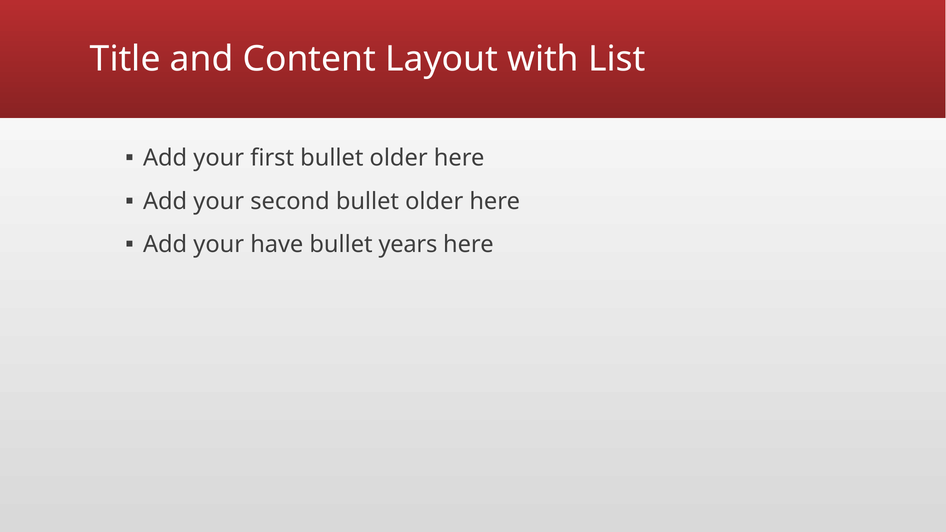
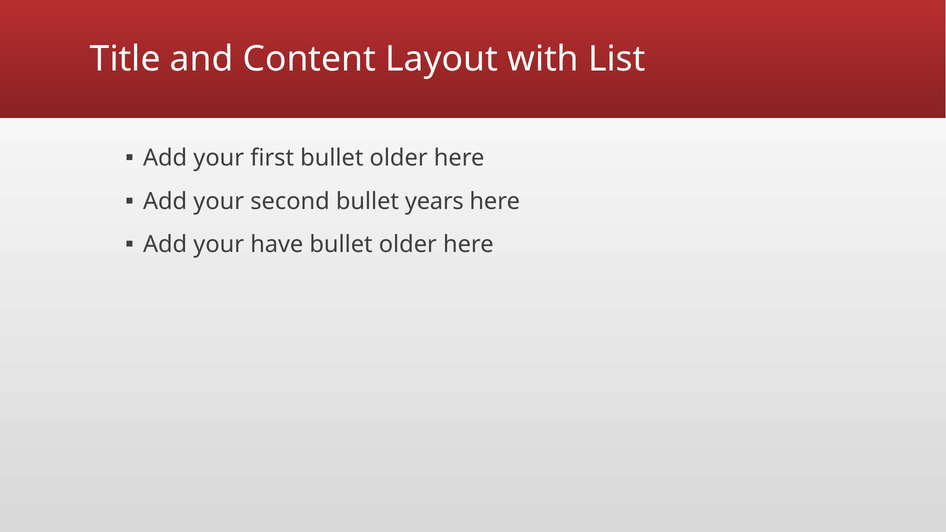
second bullet older: older -> years (434, 201)
years: years -> older (408, 245)
